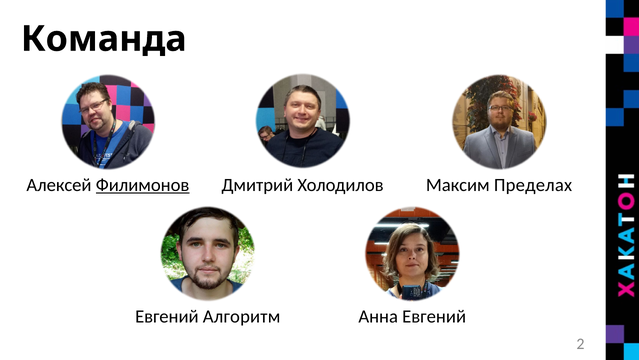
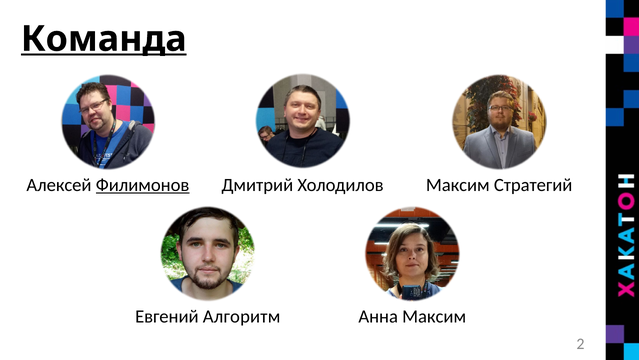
Команда underline: none -> present (104, 39)
Пределах: Пределах -> Стратегий (533, 185)
Анна Евгений: Евгений -> Максим (434, 316)
